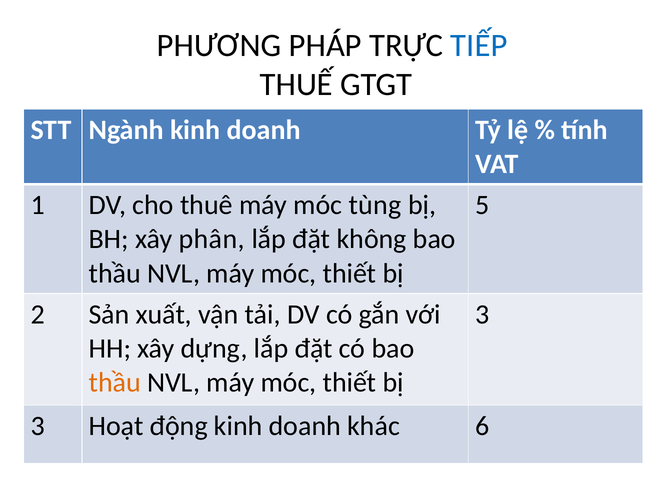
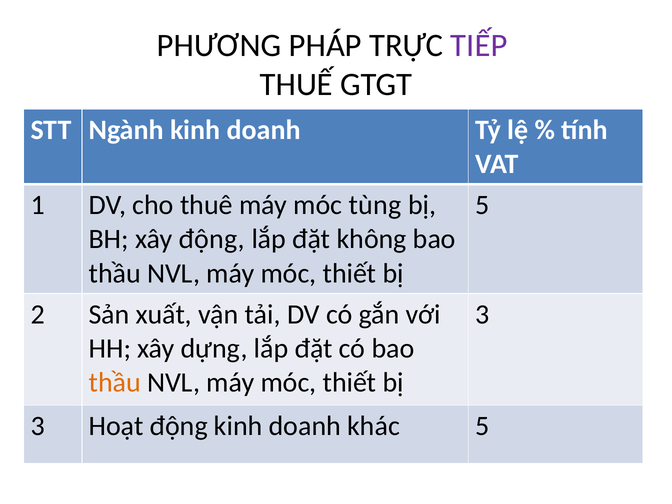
TIẾP colour: blue -> purple (479, 45)
xây phân: phân -> động (212, 239)
khác 6: 6 -> 5 (482, 426)
